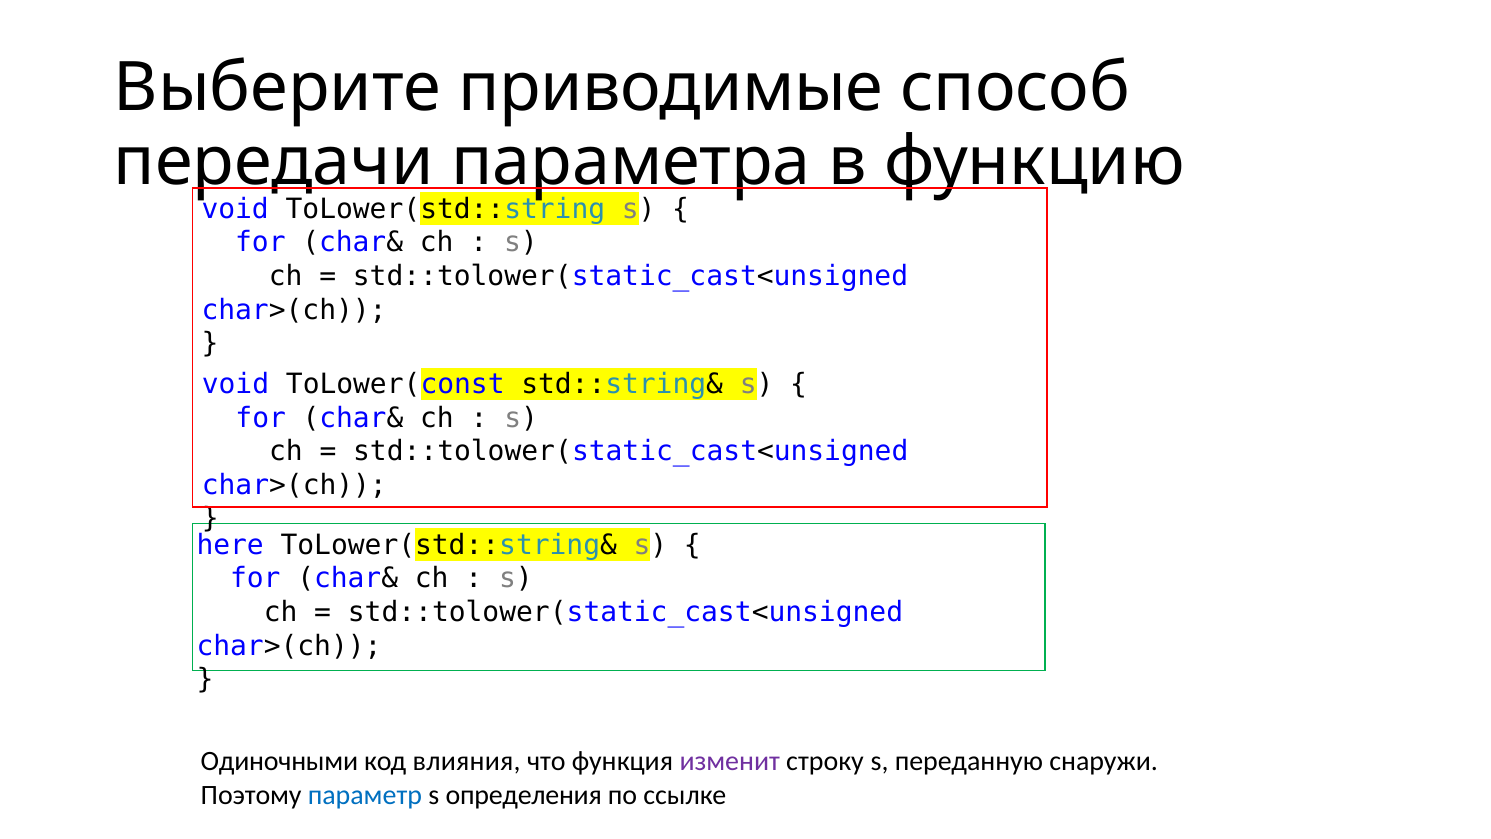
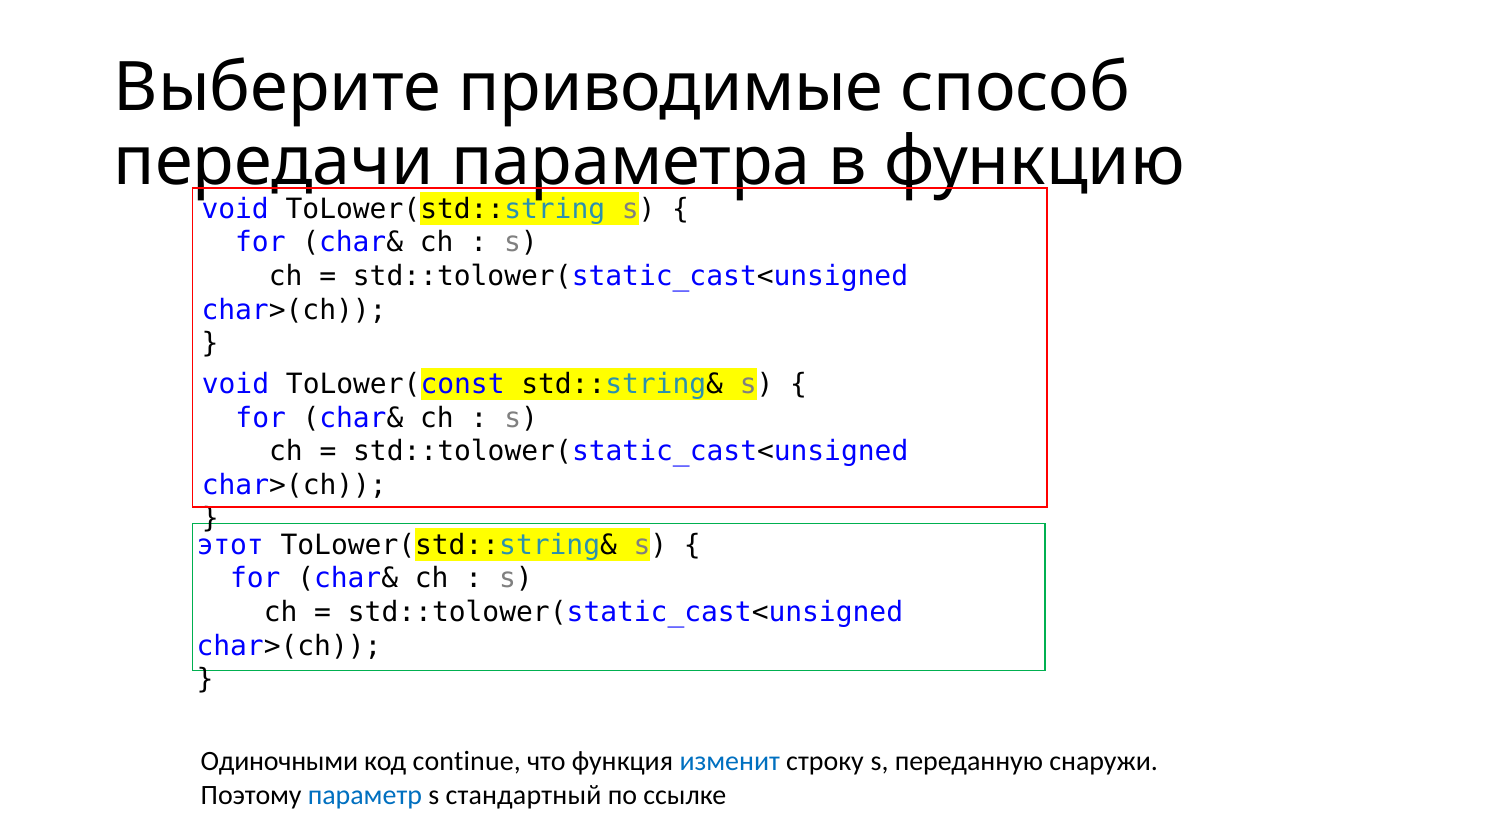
here: here -> этот (230, 545)
влияния: влияния -> continue (467, 761)
изменит colour: purple -> blue (730, 761)
определения: определения -> стандартный (523, 795)
